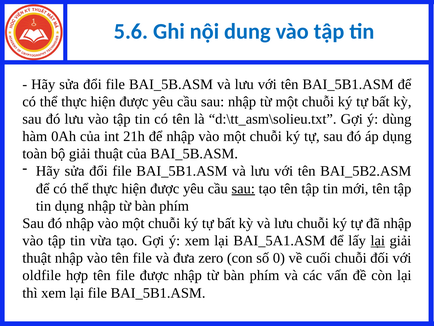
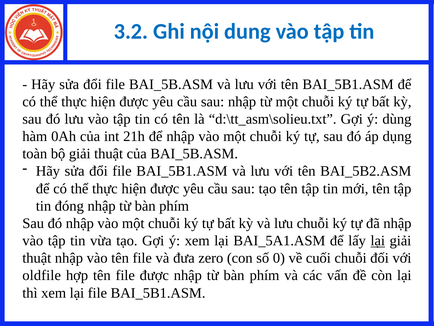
5.6: 5.6 -> 3.2 (131, 32)
sau underline: present -> none (243, 188)
tin dụng: dụng -> đóng (69, 206)
